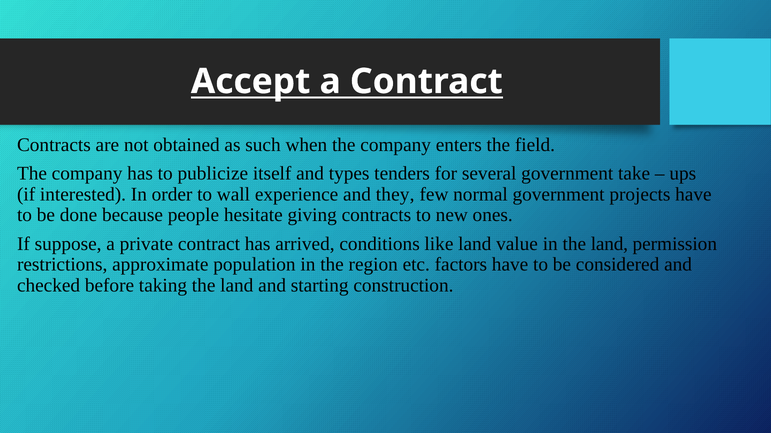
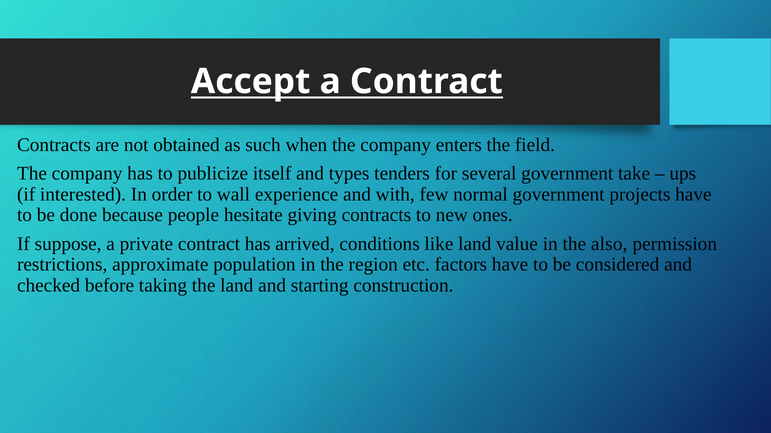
they: they -> with (395, 195)
in the land: land -> also (609, 244)
